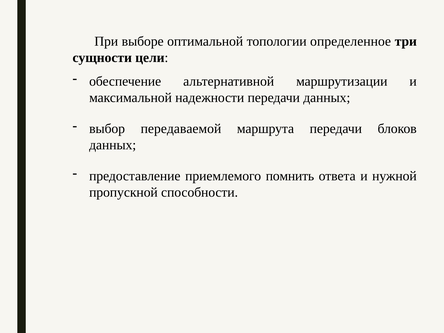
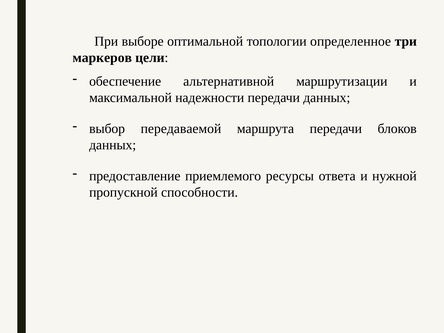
сущности: сущности -> маркеров (102, 58)
помнить: помнить -> ресурсы (290, 176)
